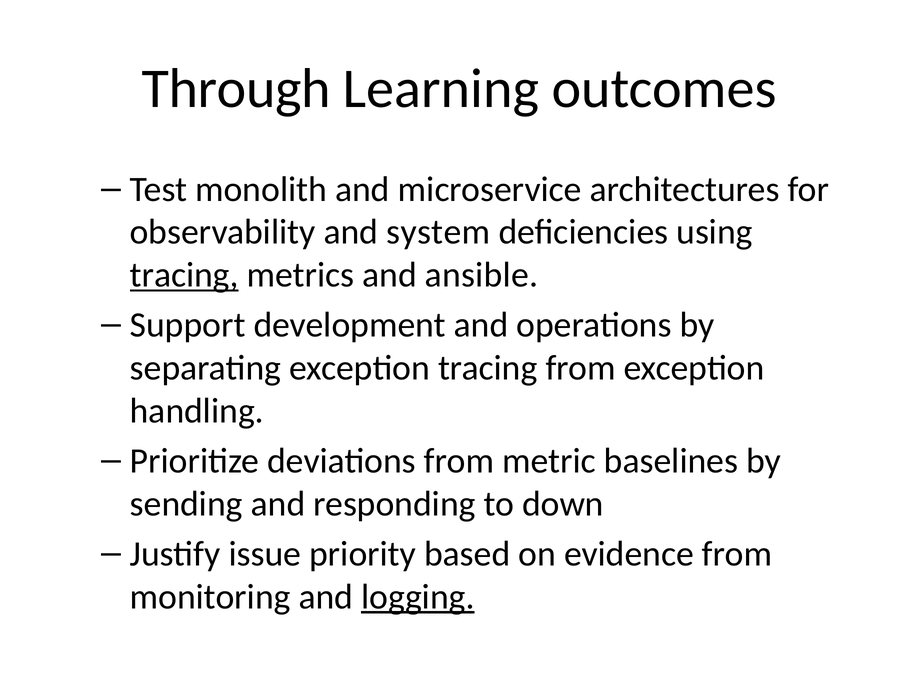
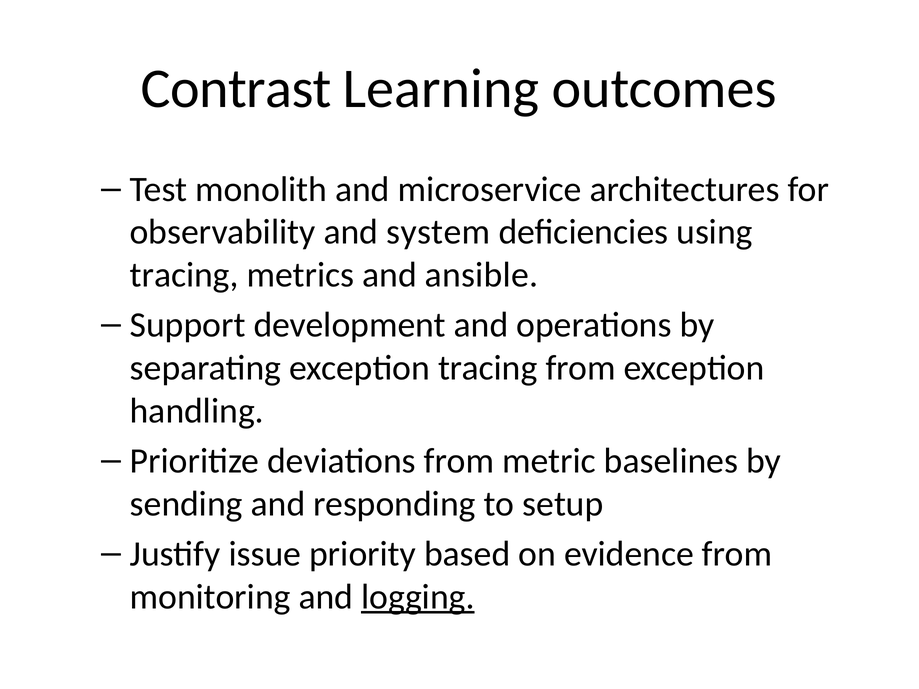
Through: Through -> Contrast (236, 89)
tracing underline: present -> none (184, 275)
down: down -> setup (563, 504)
